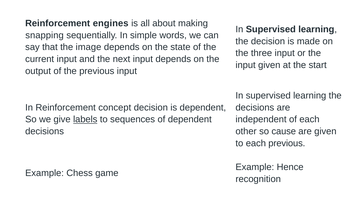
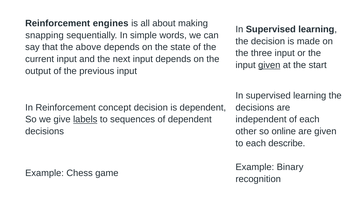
image: image -> above (89, 47)
given underline: none -> present (269, 65)
cause: cause -> online (284, 131)
each previous: previous -> describe (287, 143)
Hence: Hence -> Binary (290, 167)
